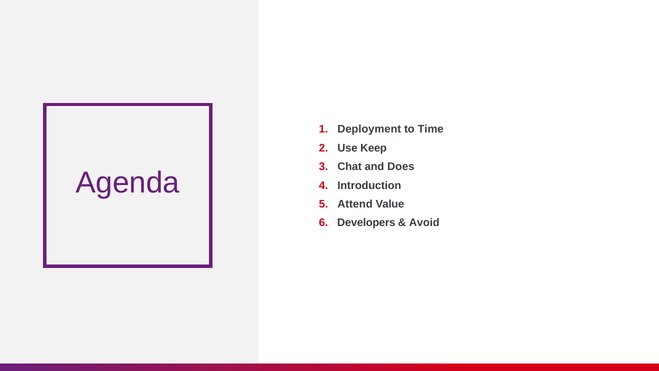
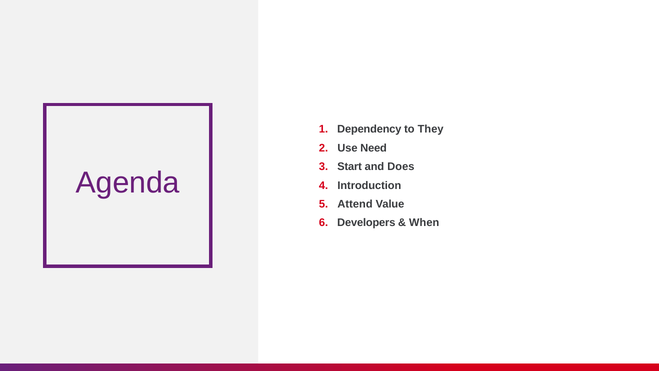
Deployment: Deployment -> Dependency (369, 129)
Time: Time -> They (431, 129)
Keep: Keep -> Need (374, 148)
Chat: Chat -> Start (350, 167)
Avoid: Avoid -> When (424, 223)
